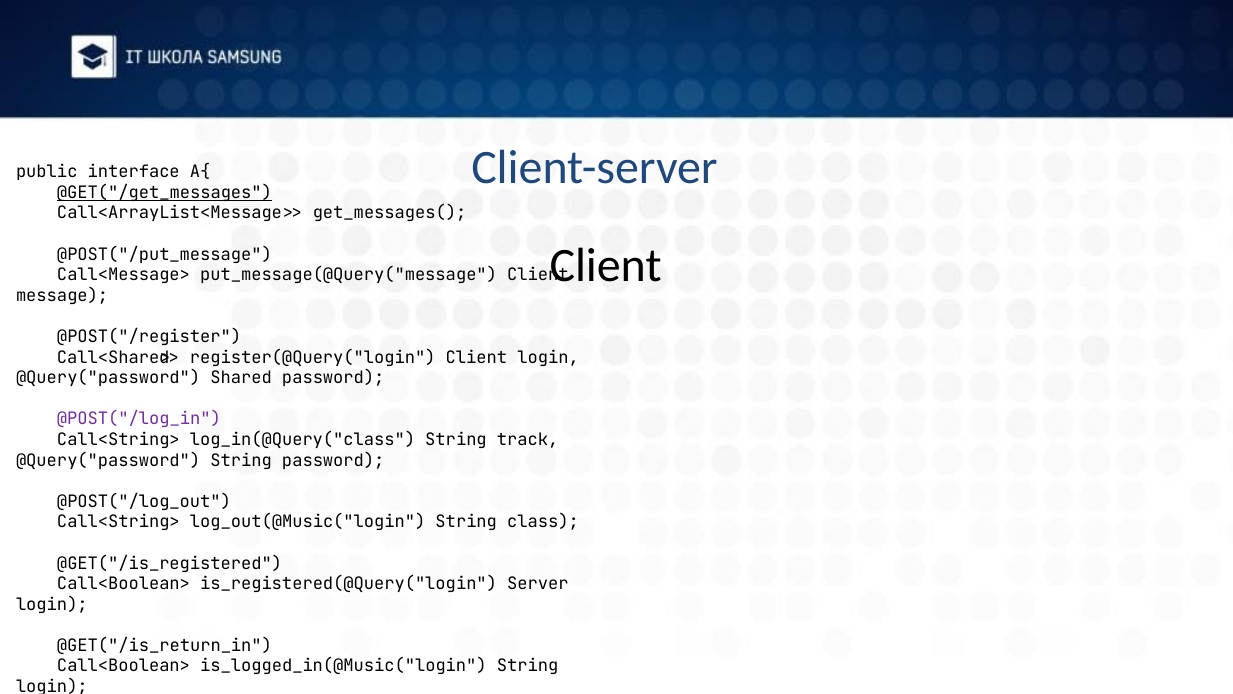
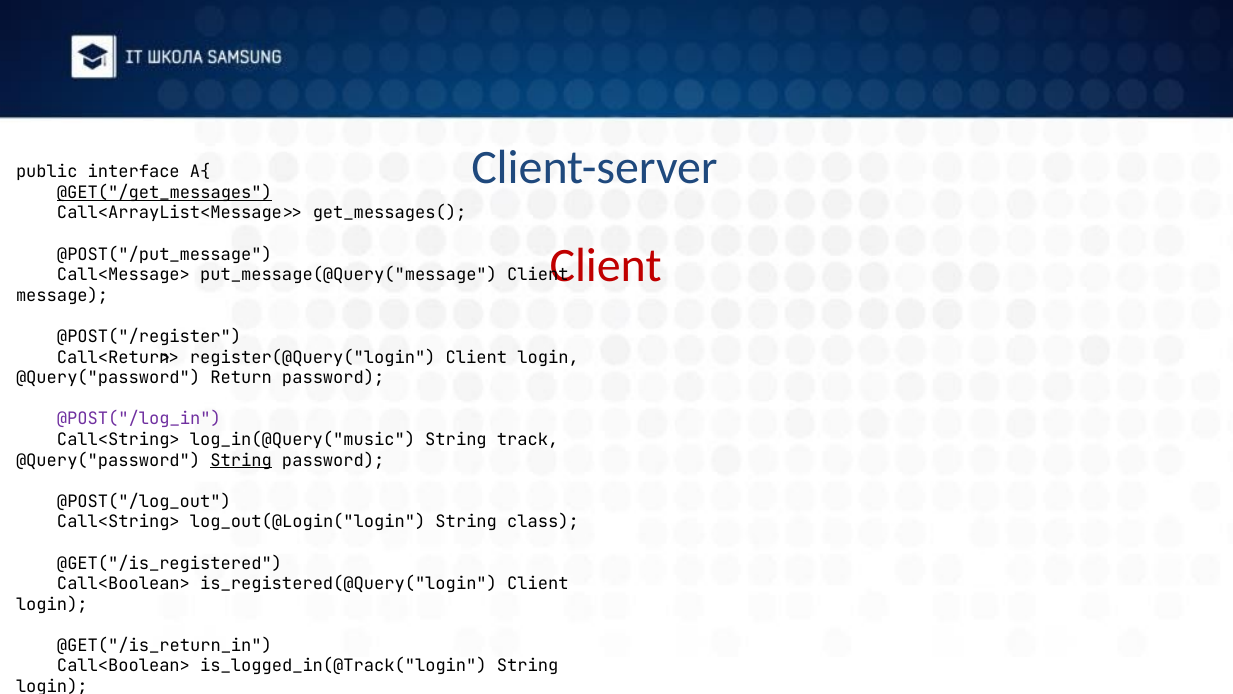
Client colour: black -> red (606, 266)
Call<Shared>: Call<Shared> -> Call<Return> (118, 357)
Shared: Shared -> Return (241, 378)
log_in(@Query("class: log_in(@Query("class -> log_in(@Query("music (303, 440)
String underline: none -> present (241, 460)
log_out(@Music("login: log_out(@Music("login -> log_out(@Login("login (308, 522)
is_registered(@Query("login Server: Server -> Client (538, 584)
is_logged_in(@Music("login: is_logged_in(@Music("login -> is_logged_in(@Track("login (343, 666)
